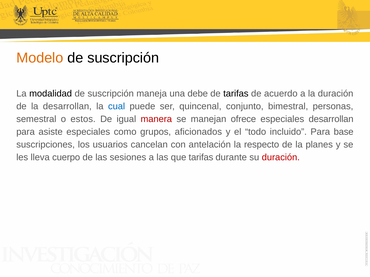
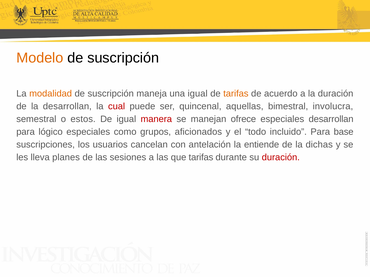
modalidad colour: black -> orange (51, 94)
una debe: debe -> igual (198, 94)
tarifas colour: black -> orange (236, 94)
cual colour: blue -> red (117, 107)
conjunto: conjunto -> aquellas (245, 107)
personas: personas -> involucra (333, 107)
asiste: asiste -> lógico (51, 132)
respecto: respecto -> entiende (262, 145)
planes: planes -> dichas (319, 145)
cuerpo: cuerpo -> planes (66, 158)
